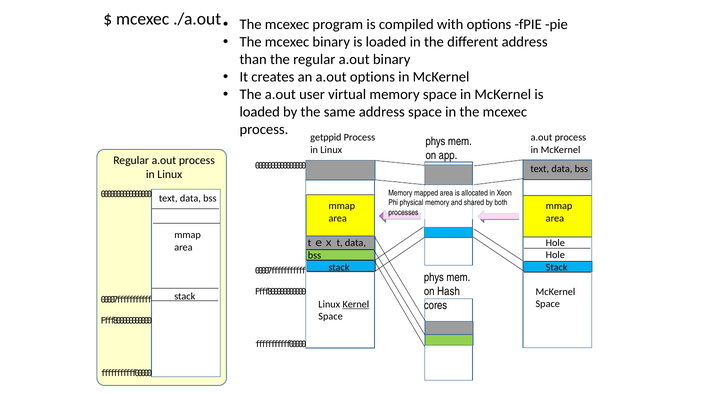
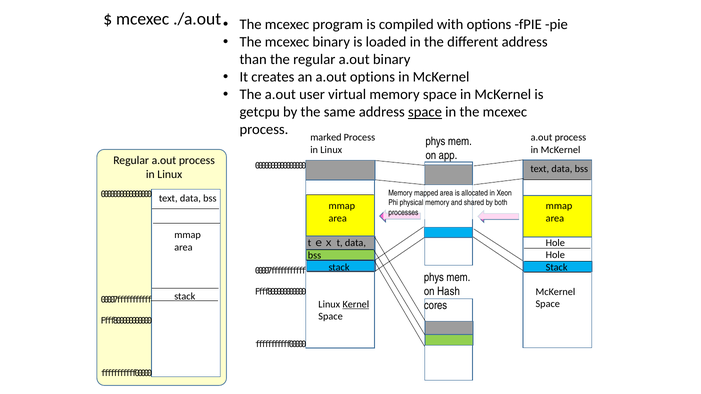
loaded: loaded -> getcpu (260, 112)
space underline: none -> present (425, 112)
getppid: getppid -> marked (326, 138)
